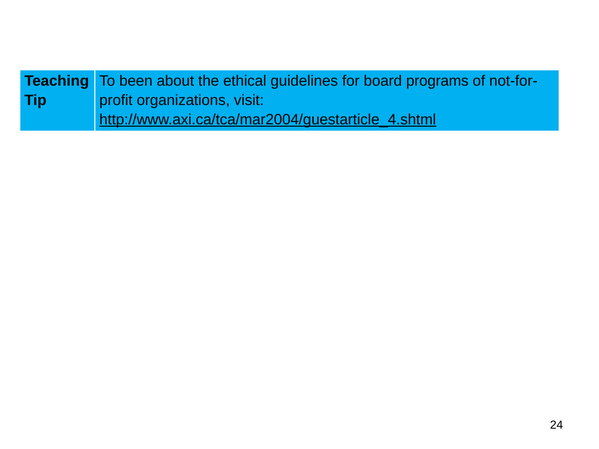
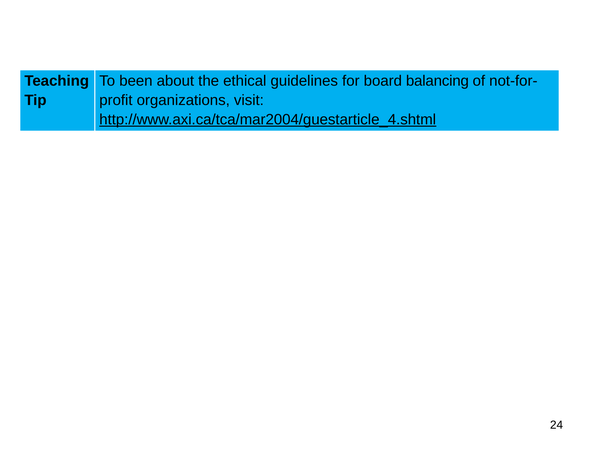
programs: programs -> balancing (437, 81)
